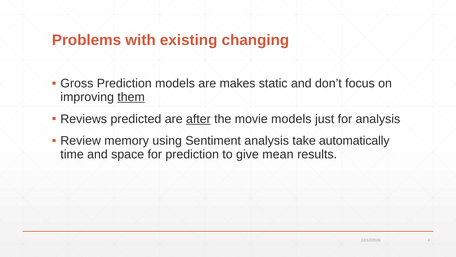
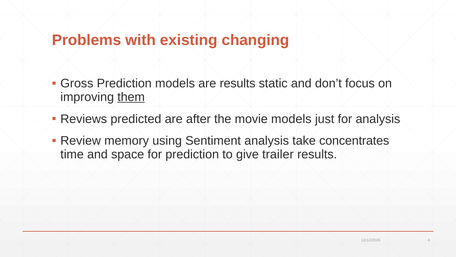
are makes: makes -> results (238, 83)
after underline: present -> none (198, 119)
automatically: automatically -> concentrates (354, 141)
mean: mean -> trailer (278, 154)
